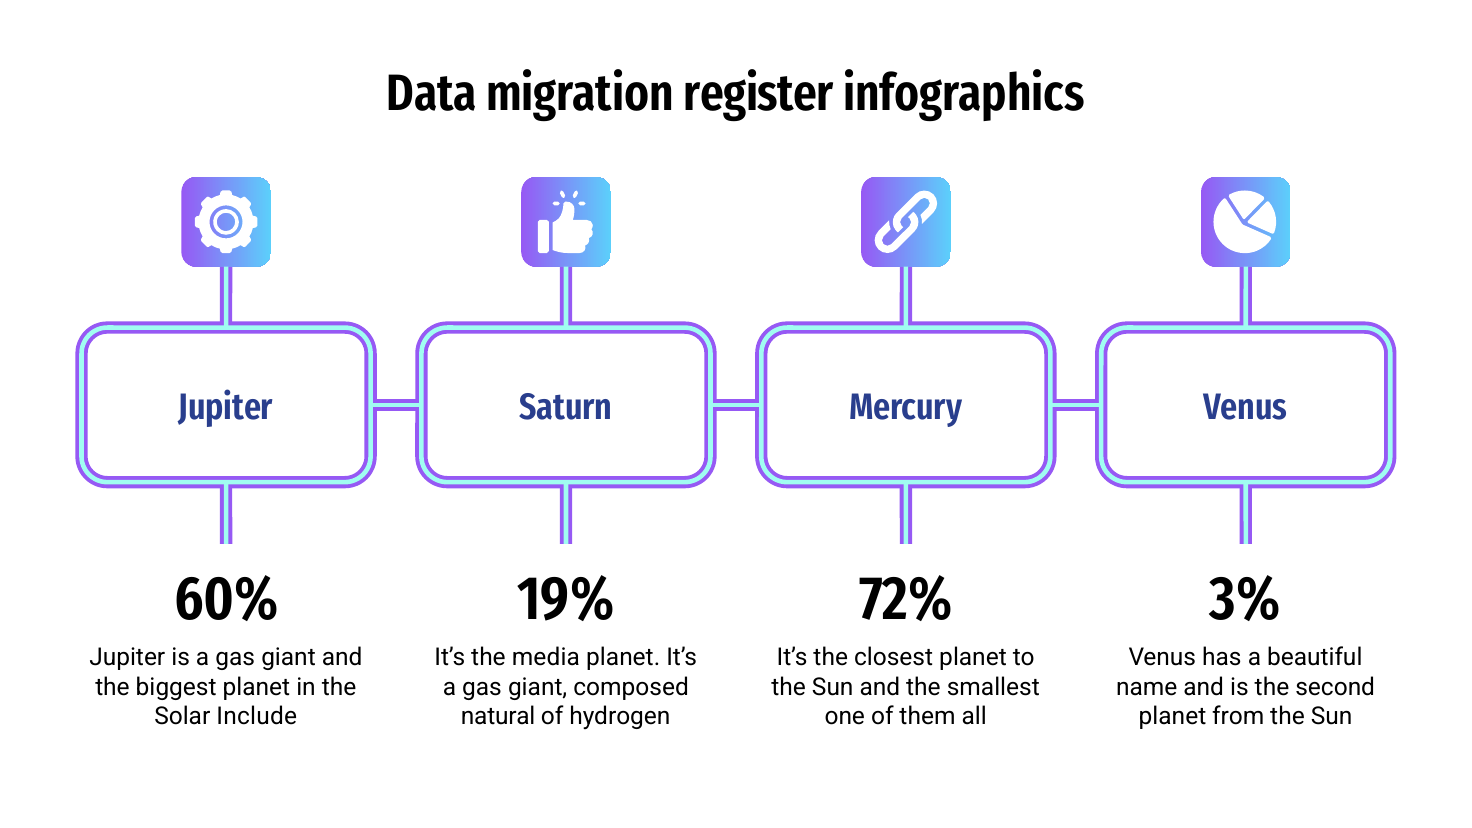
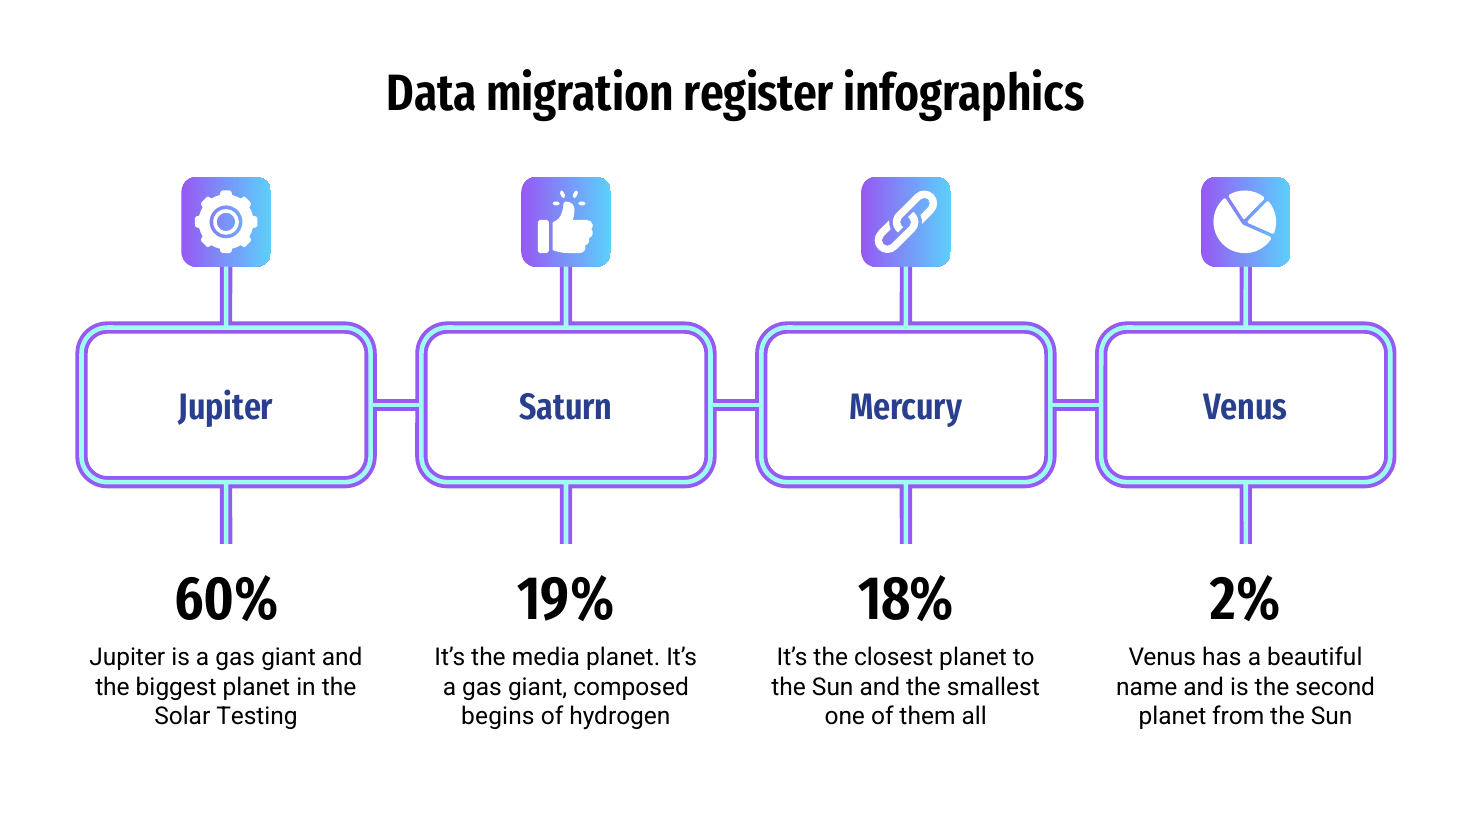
72%: 72% -> 18% (906, 600)
3%: 3% -> 2% (1245, 600)
Include: Include -> Testing (257, 716)
natural: natural -> begins (498, 716)
